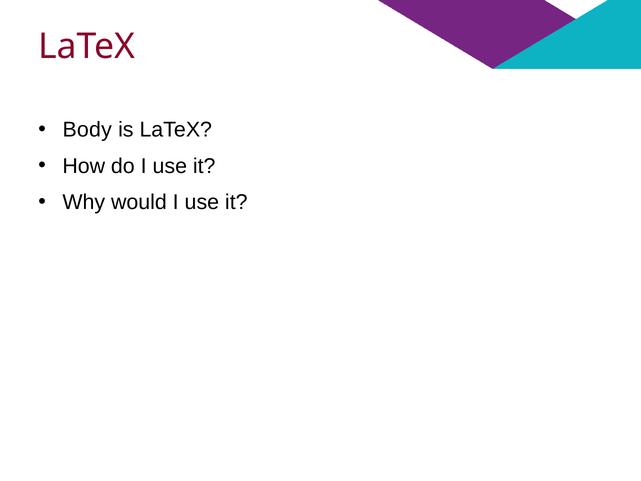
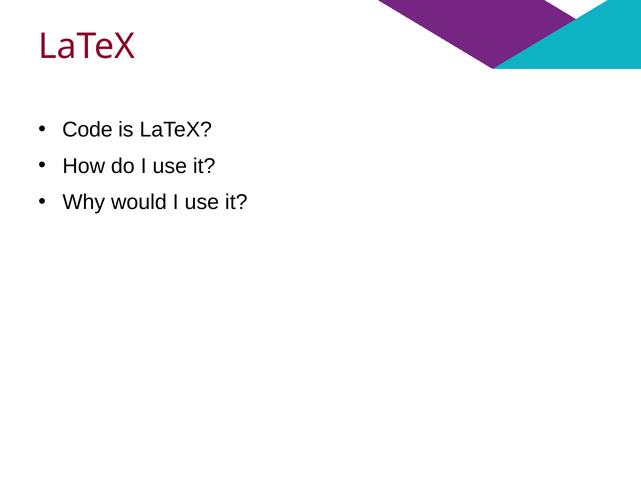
Body: Body -> Code (87, 130)
